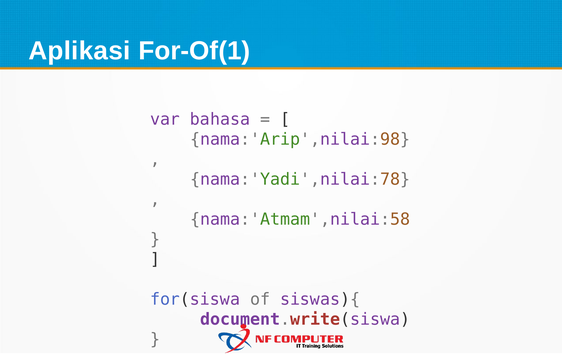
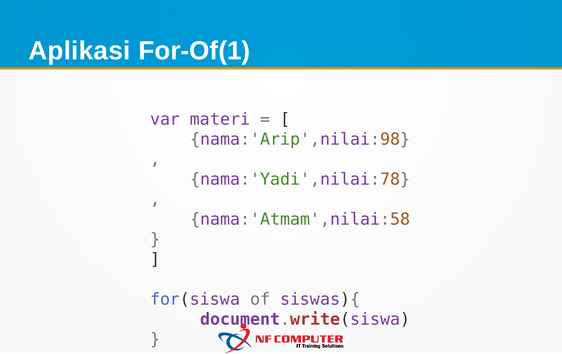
bahasa: bahasa -> materi (220, 119)
